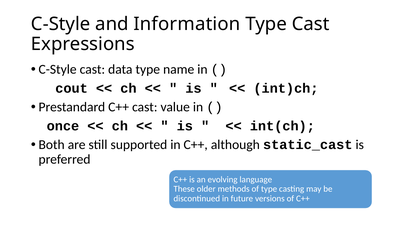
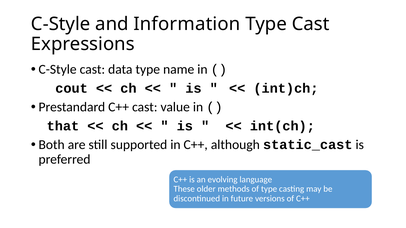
once: once -> that (63, 126)
